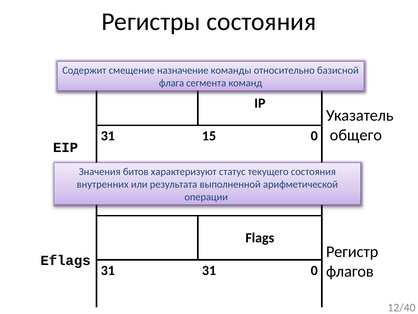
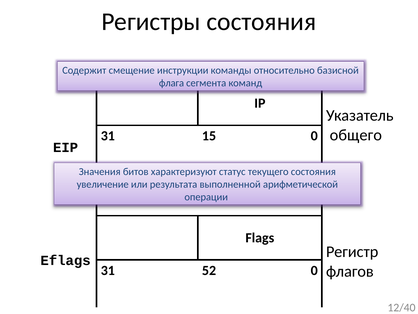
назначение: назначение -> инструкции (183, 70)
внутренних: внутренних -> увеличение (103, 184)
31 31: 31 -> 52 (209, 270)
